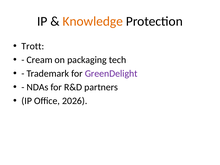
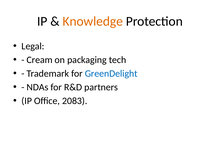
Trott: Trott -> Legal (33, 46)
GreenDelight colour: purple -> blue (111, 74)
2026: 2026 -> 2083 (75, 101)
